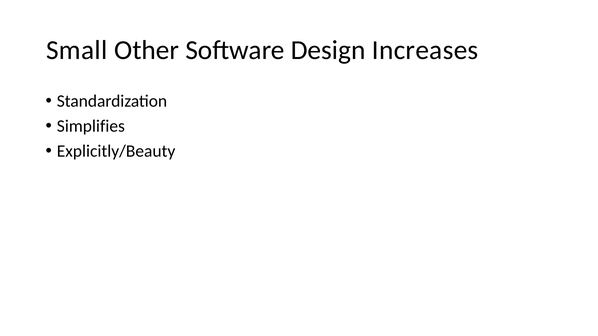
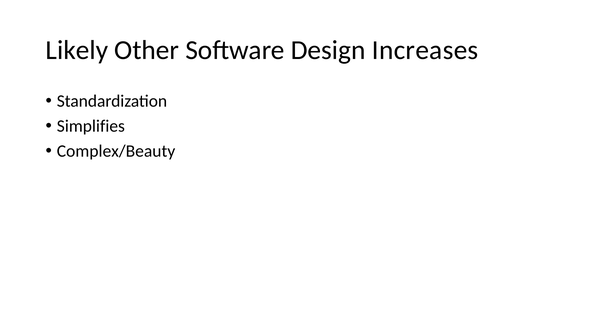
Small: Small -> Likely (77, 50)
Explicitly/Beauty: Explicitly/Beauty -> Complex/Beauty (116, 151)
